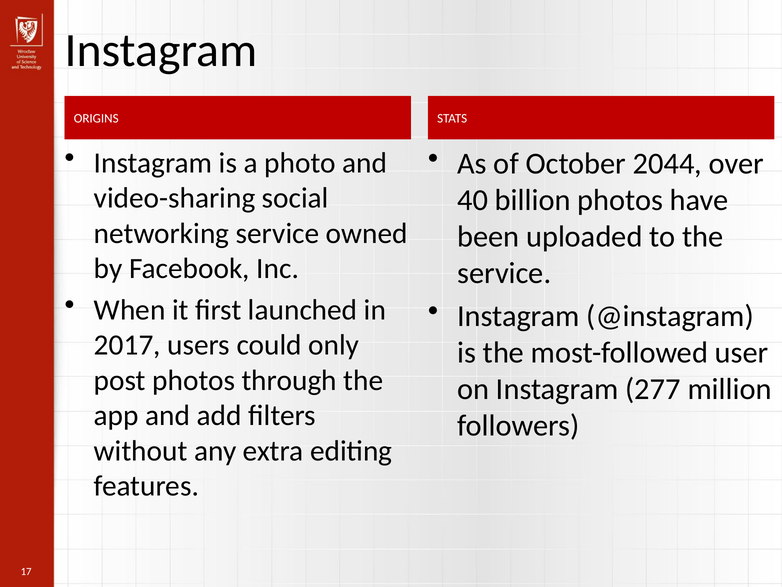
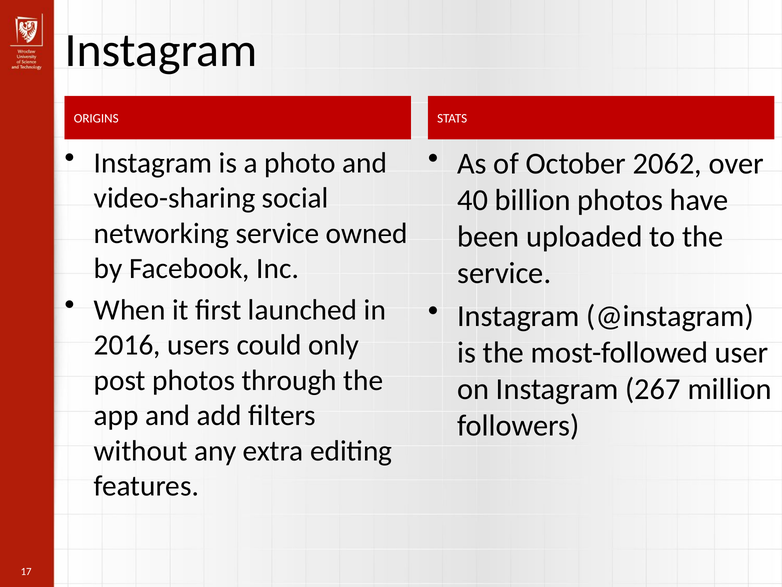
2044: 2044 -> 2062 (667, 164)
2017: 2017 -> 2016 (127, 345)
277: 277 -> 267 (653, 389)
